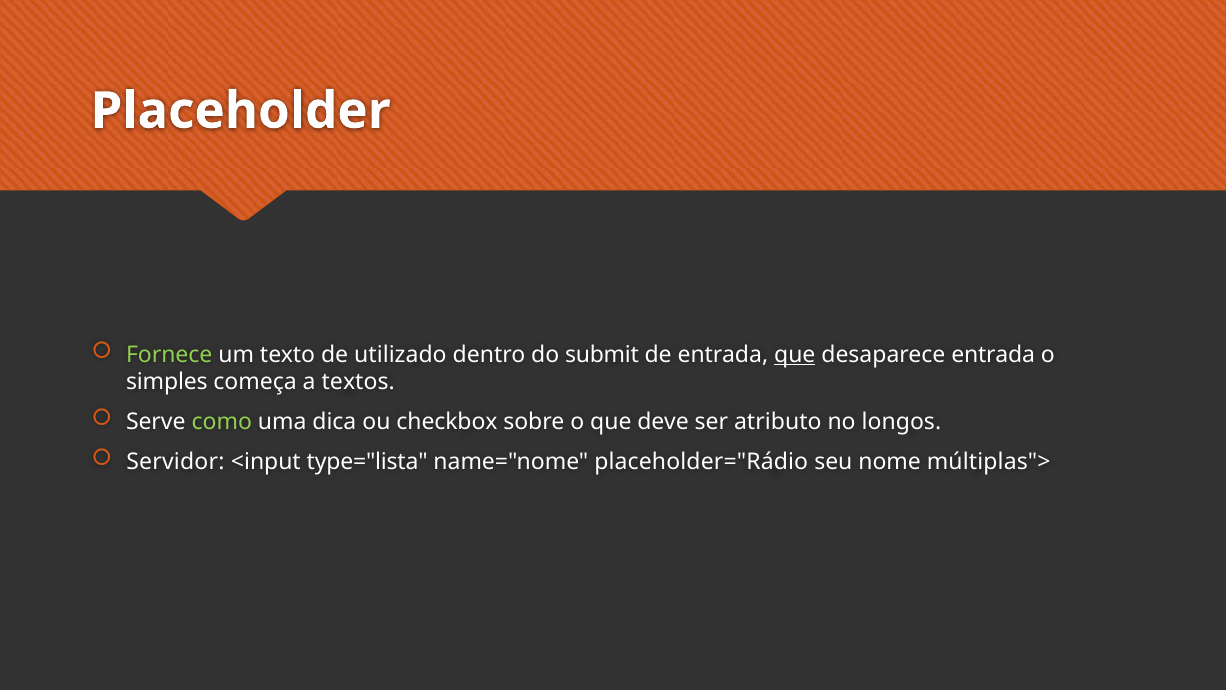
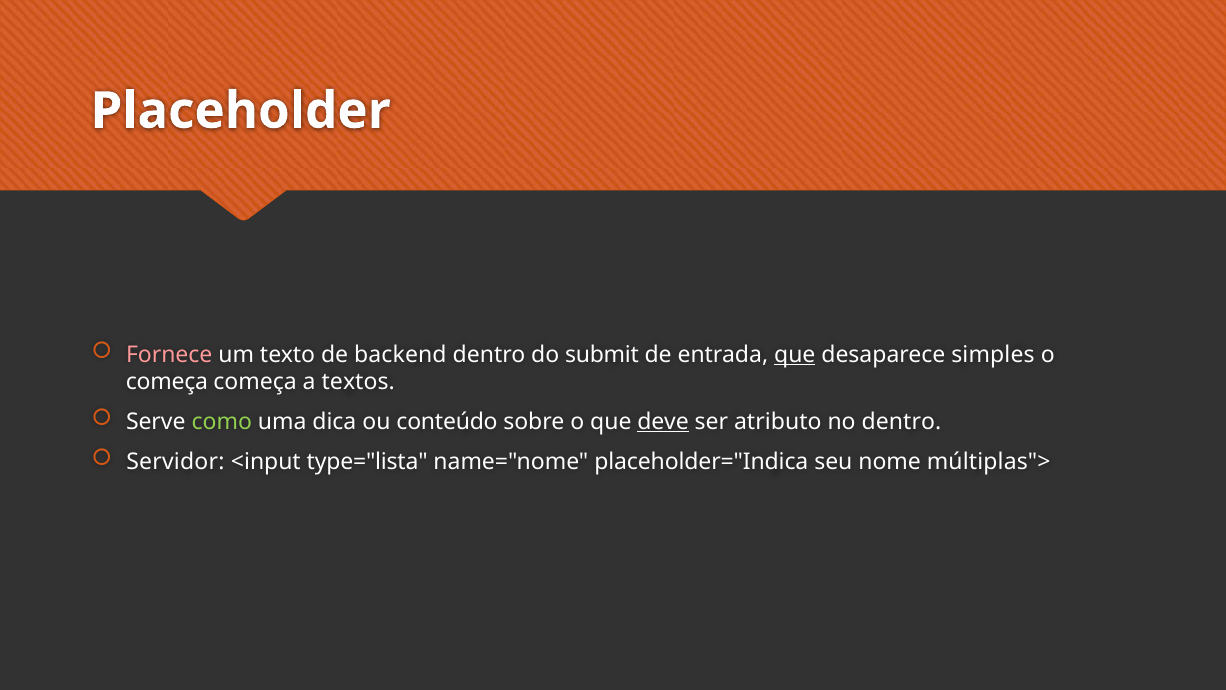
Fornece colour: light green -> pink (169, 354)
utilizado: utilizado -> backend (400, 354)
desaparece entrada: entrada -> simples (993, 354)
simples: simples -> começa (167, 382)
checkbox: checkbox -> conteúdo (447, 422)
deve underline: none -> present (663, 422)
no longos: longos -> dentro (901, 422)
placeholder="Rádio: placeholder="Rádio -> placeholder="Indica (701, 462)
